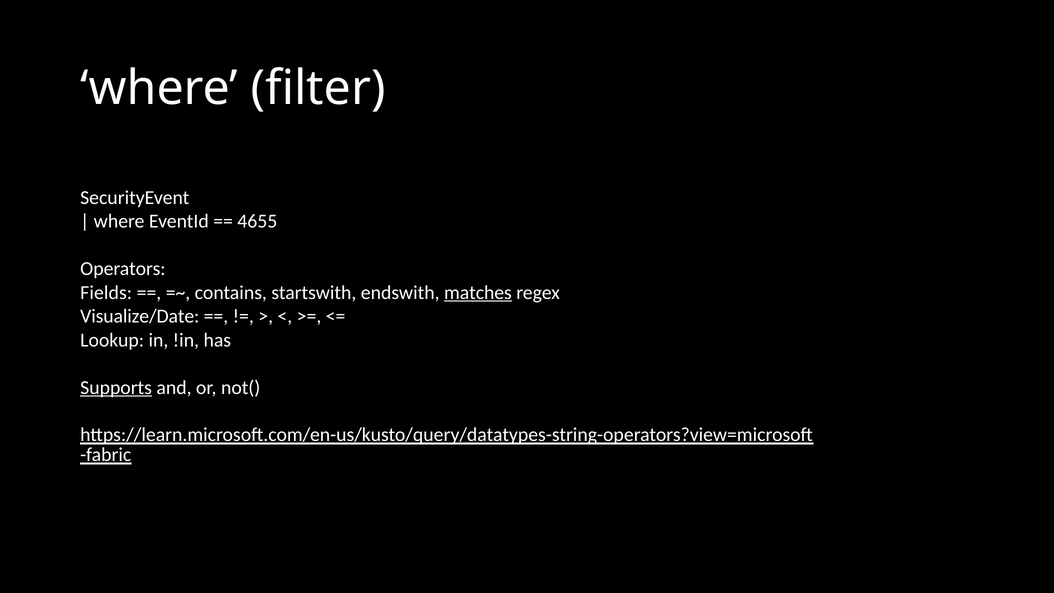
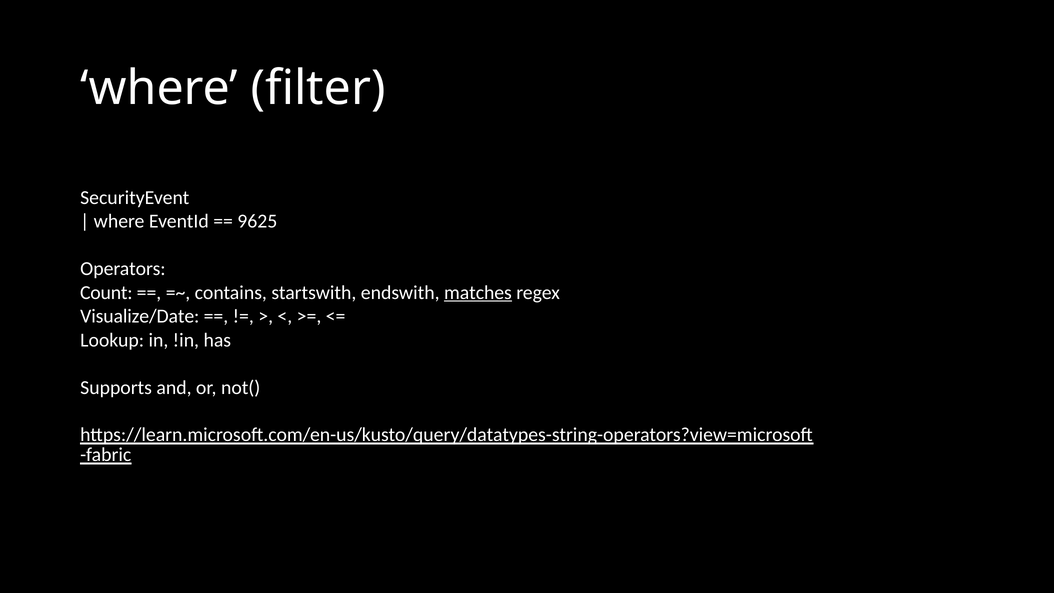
4655: 4655 -> 9625 (257, 221)
Fields: Fields -> Count (106, 293)
Supports underline: present -> none (116, 387)
